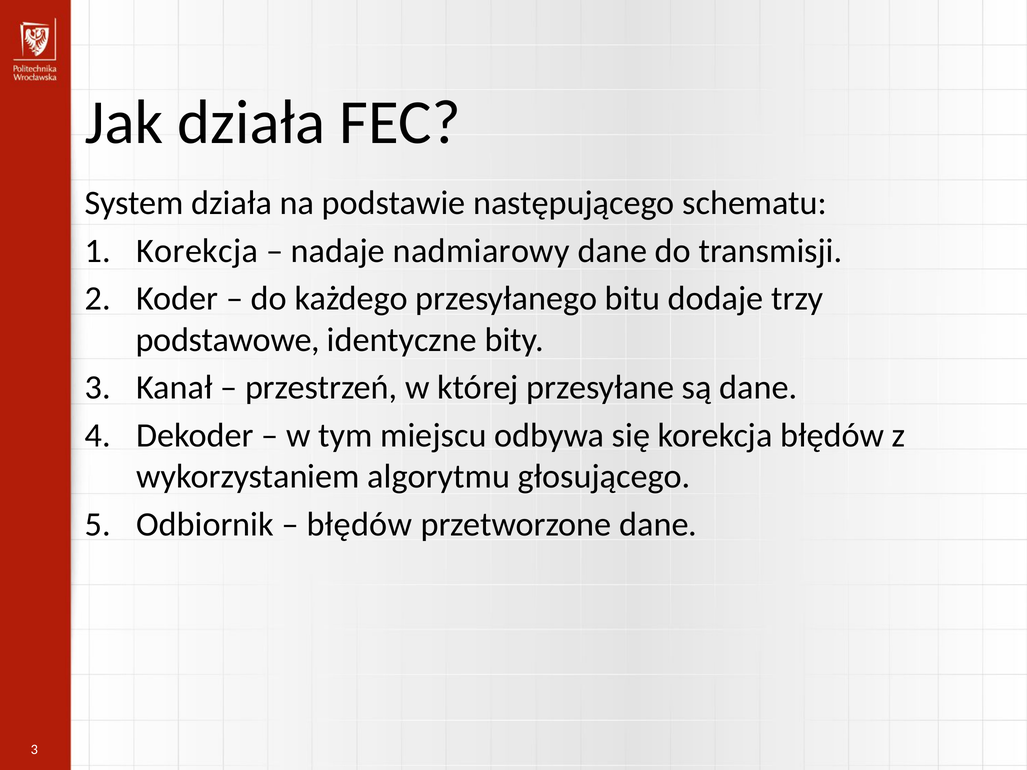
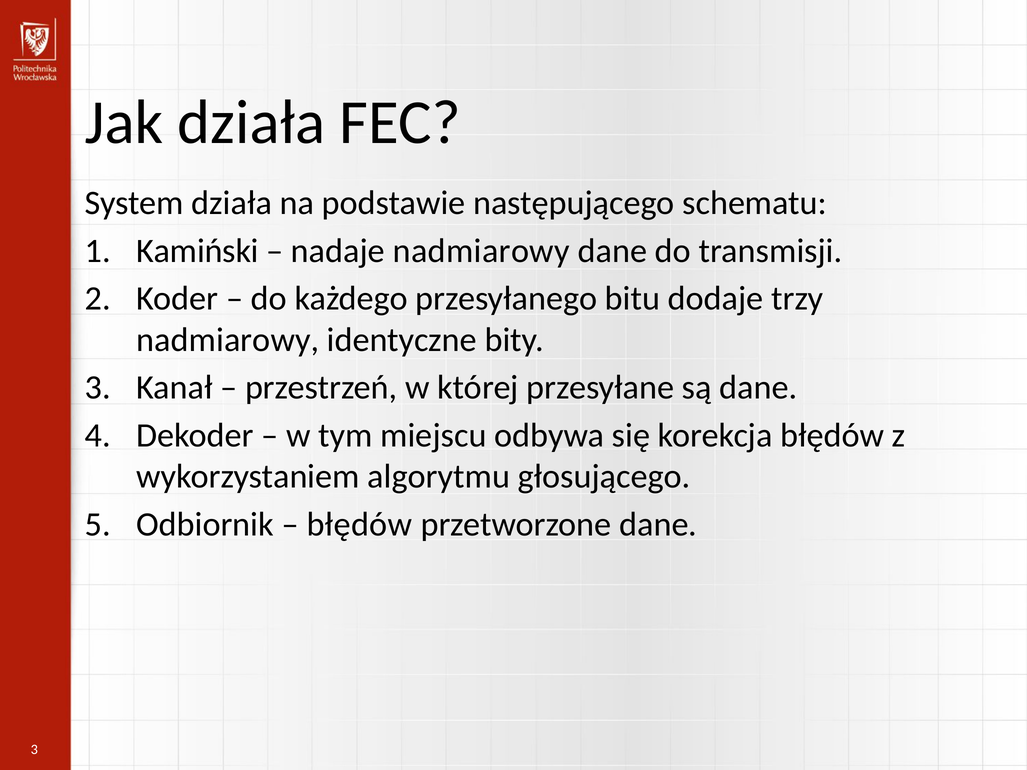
Korekcja: Korekcja -> Kamiński (197, 251)
podstawowe: podstawowe -> nadmiarowy (228, 340)
